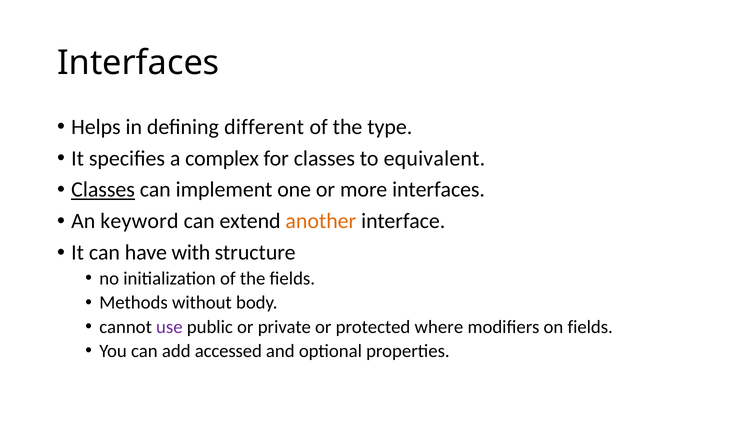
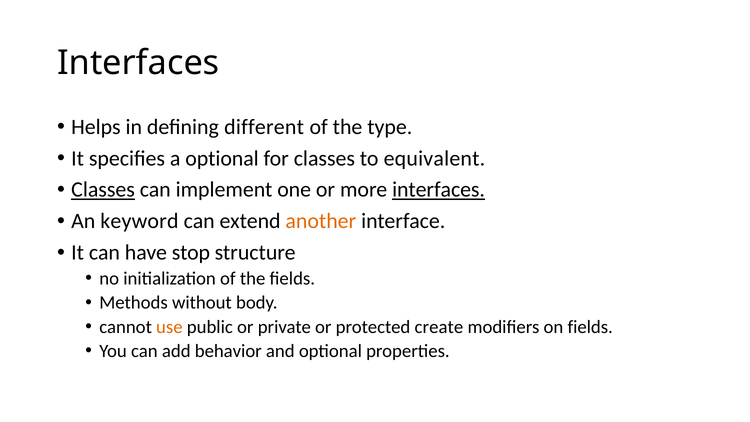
a complex: complex -> optional (222, 158)
interfaces underline: none -> present (439, 190)
with: with -> stop (191, 253)
use colour: purple -> orange (169, 327)
where: where -> create (439, 327)
accessed: accessed -> behavior (228, 351)
